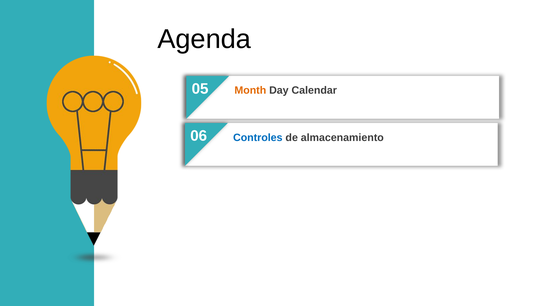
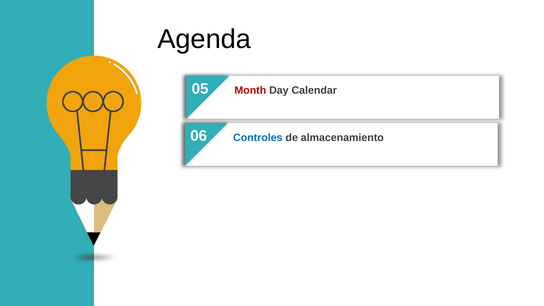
Month colour: orange -> red (250, 90)
